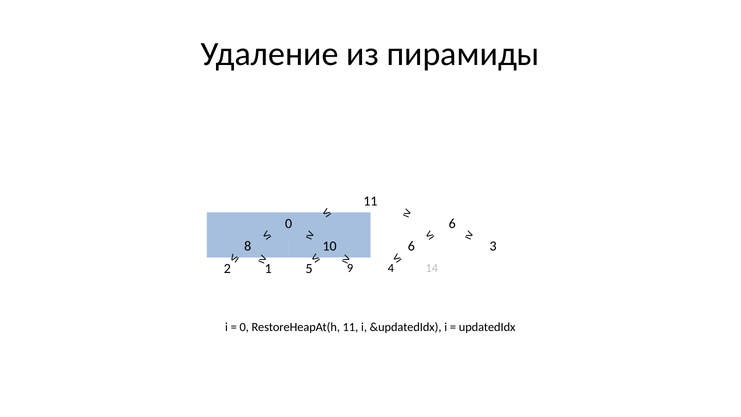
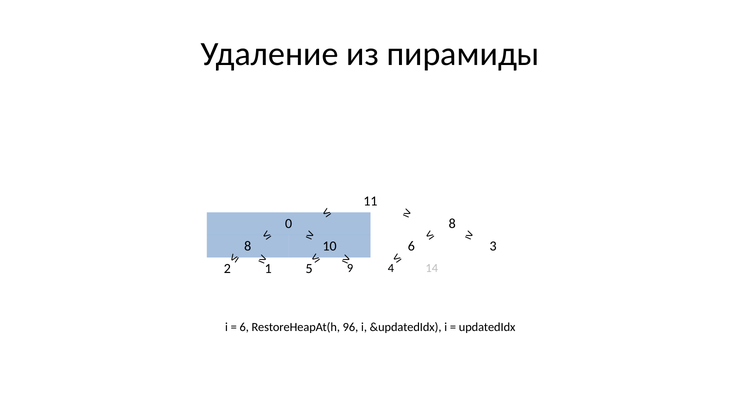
0 6: 6 -> 8 (452, 224)
0: 0 -> 6 (244, 327)
RestoreHeapAt(h 11: 11 -> 96 (351, 327)
